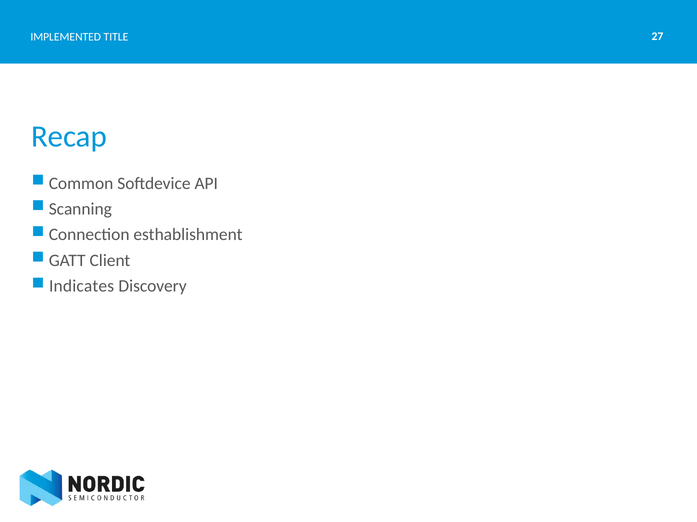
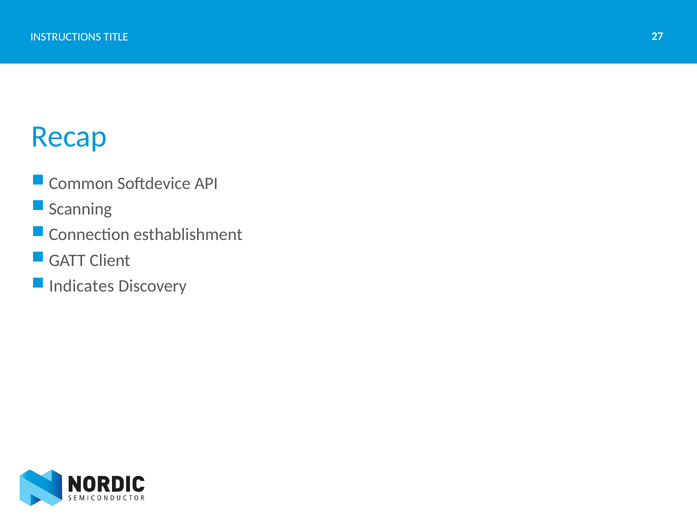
IMPLEMENTED: IMPLEMENTED -> INSTRUCTIONS (66, 37)
